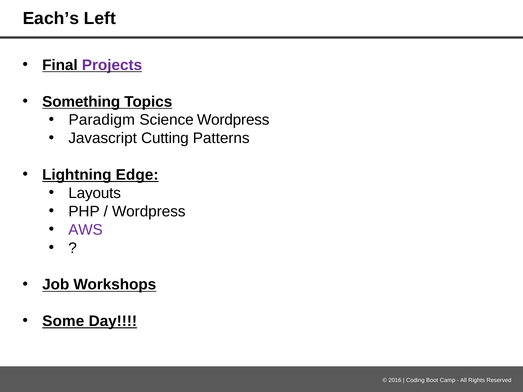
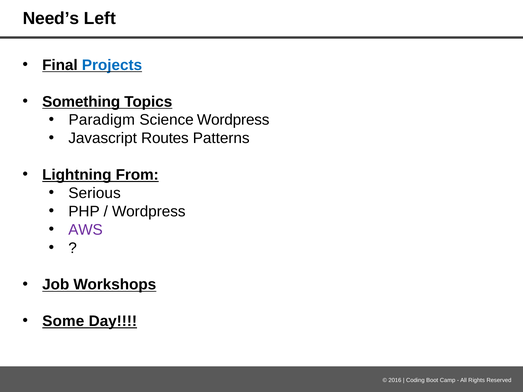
Each’s: Each’s -> Need’s (51, 19)
Projects colour: purple -> blue (112, 65)
Cutting: Cutting -> Routes (165, 138)
Edge: Edge -> From (137, 175)
Layouts: Layouts -> Serious (95, 193)
